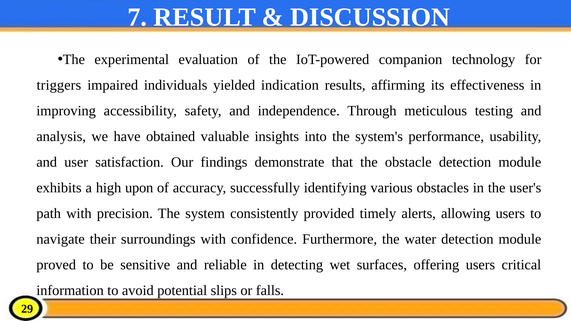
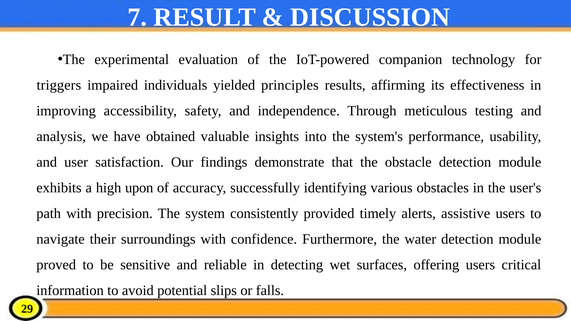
indication: indication -> principles (290, 85)
allowing: allowing -> assistive (466, 214)
